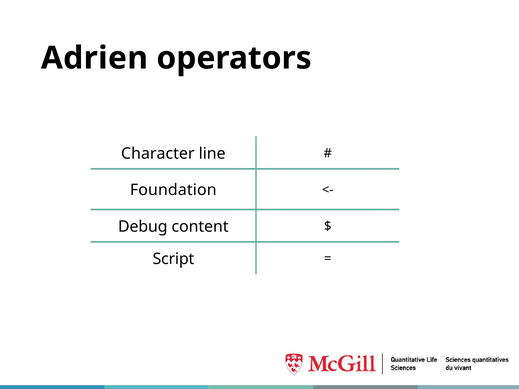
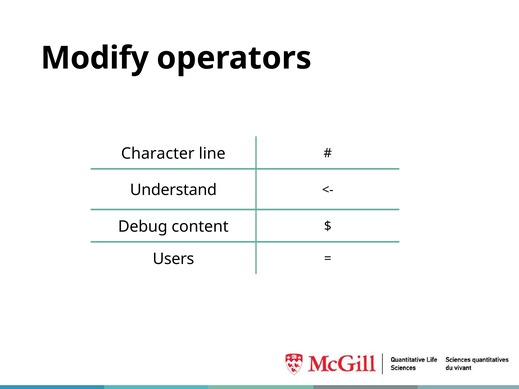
Adrien: Adrien -> Modify (95, 58)
Foundation: Foundation -> Understand (173, 190)
Script: Script -> Users (173, 259)
